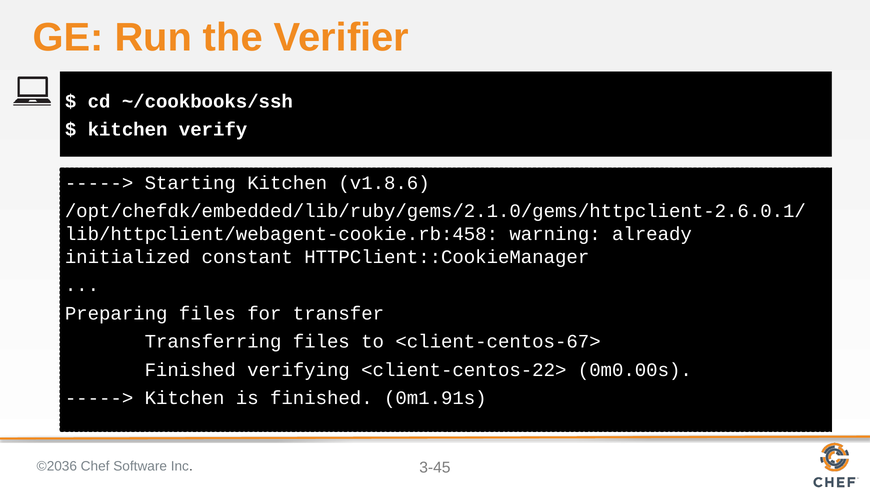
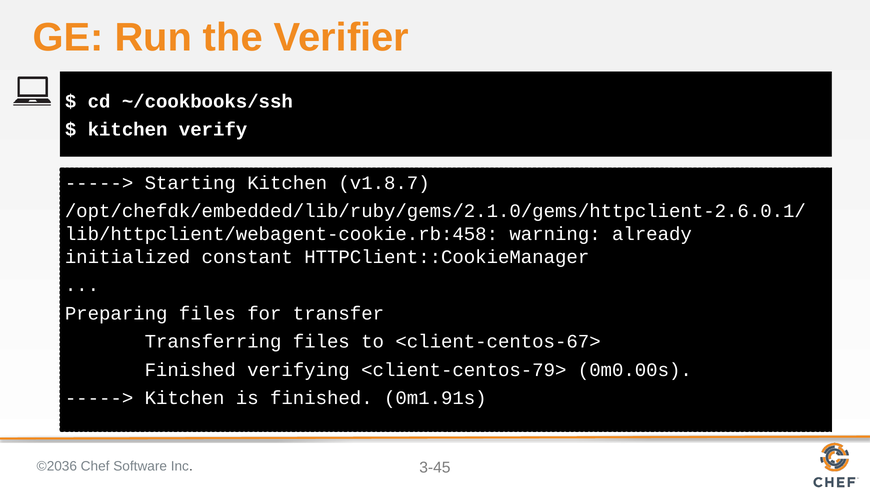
v1.8.6: v1.8.6 -> v1.8.7 (384, 183)
<client-centos-22>: <client-centos-22> -> <client-centos-79> (464, 370)
